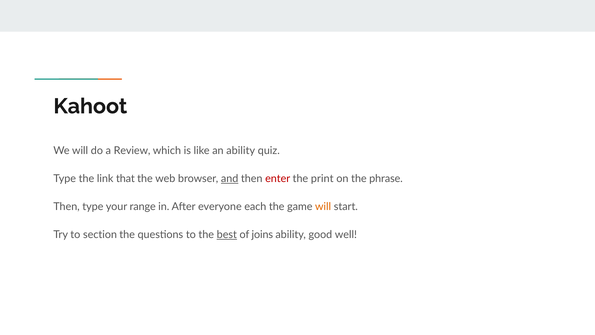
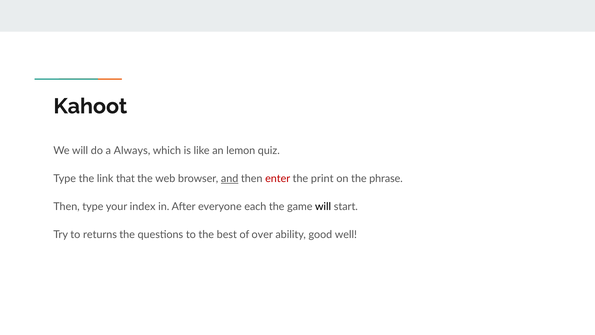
Review: Review -> Always (132, 150)
an ability: ability -> lemon (241, 150)
range: range -> index (143, 206)
will colour: orange -> black (323, 206)
section: section -> returns (100, 234)
best underline: present -> none (227, 234)
joins: joins -> over (262, 234)
